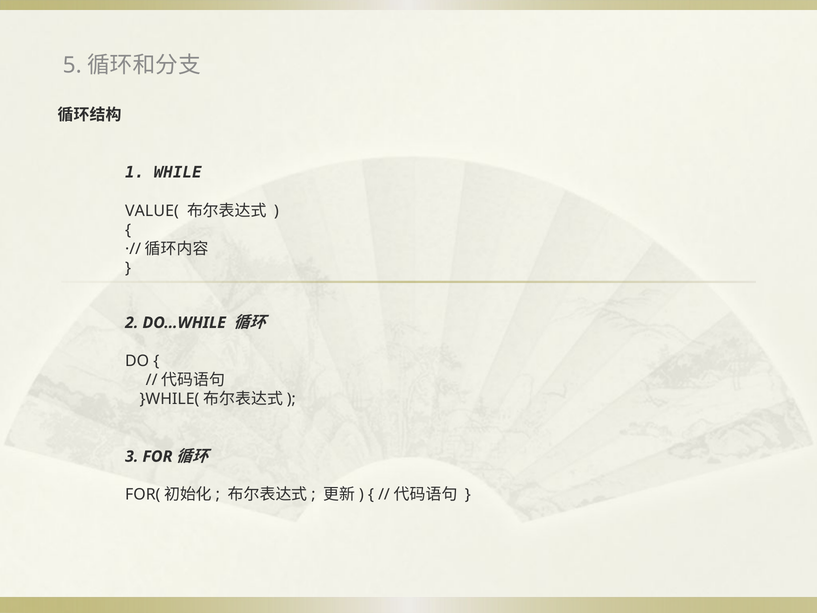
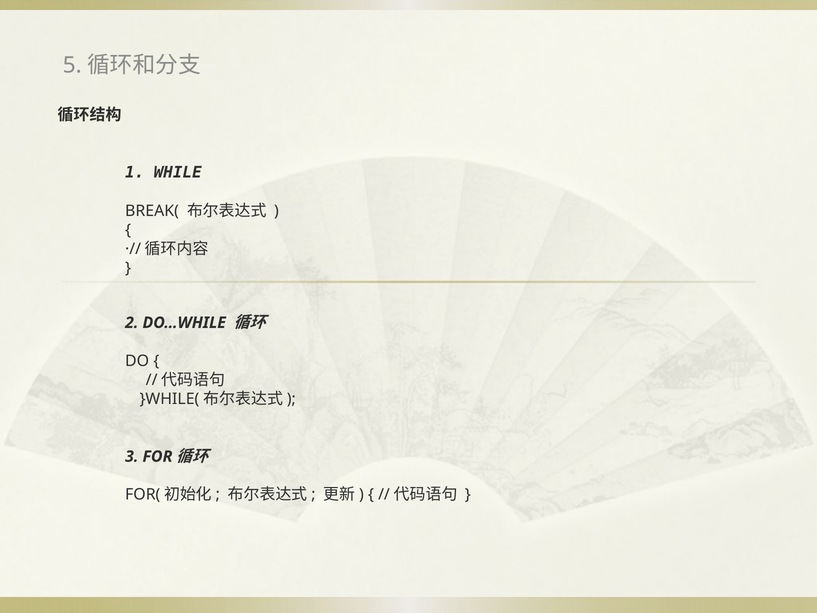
VALUE(: VALUE( -> BREAK( (152, 211)
